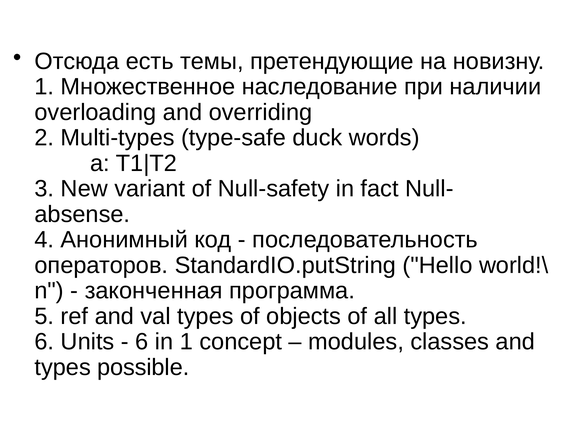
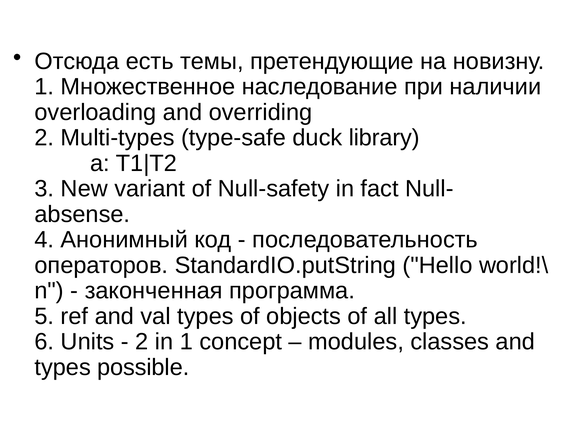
words: words -> library (384, 138)
6: 6 -> 2 (142, 341)
